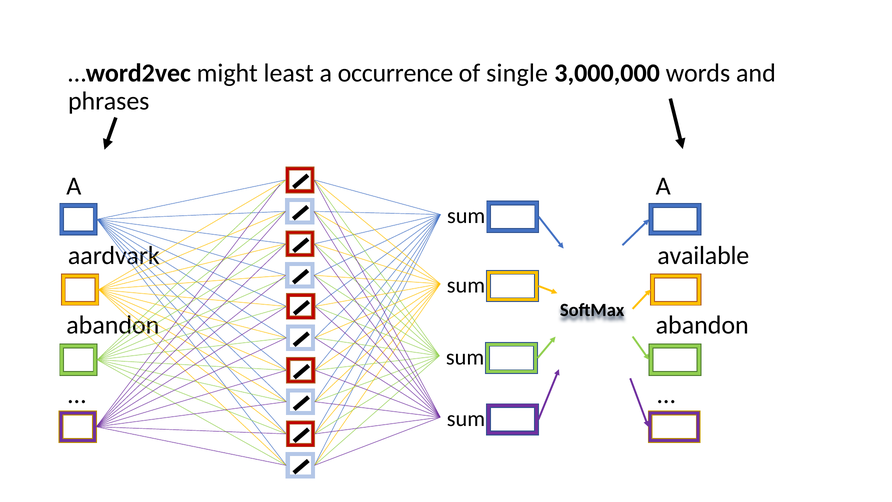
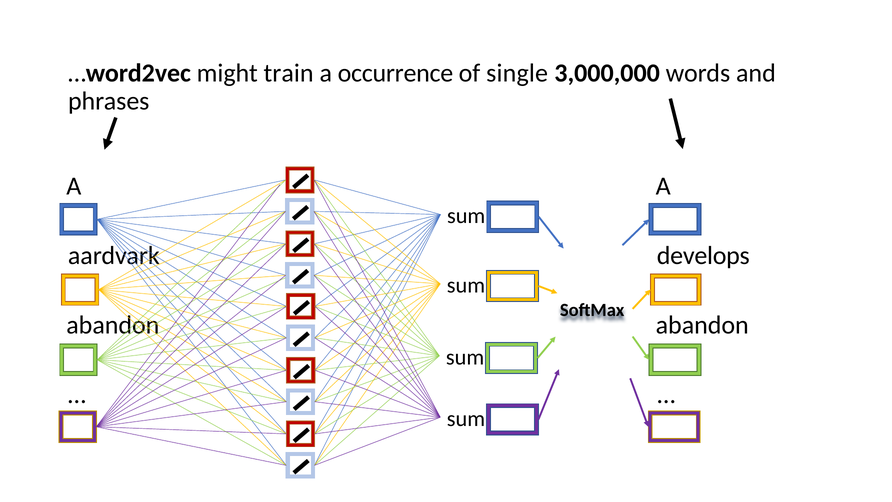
least: least -> train (289, 73)
available: available -> develops (703, 256)
